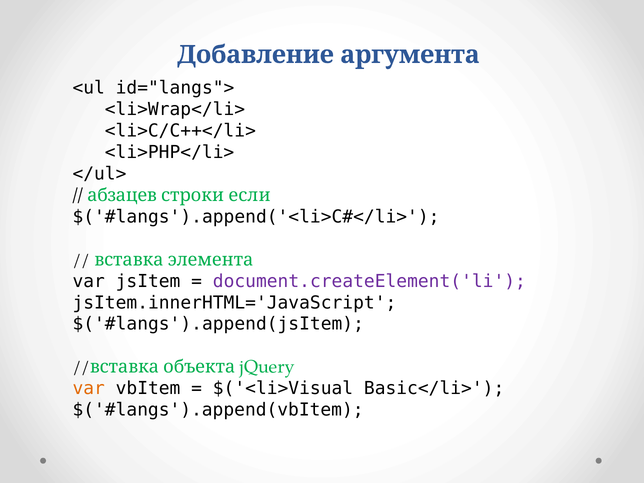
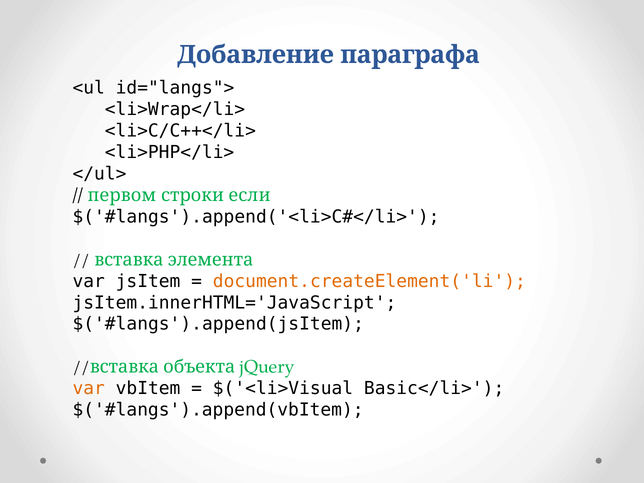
аргумента: аргумента -> параграфа (410, 55)
абзацев: абзацев -> первом (122, 195)
document.createElement('li colour: purple -> orange (369, 281)
